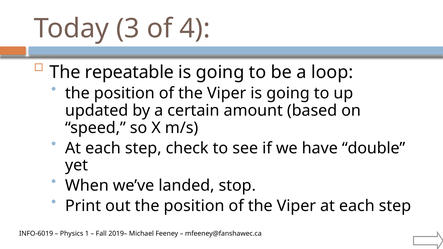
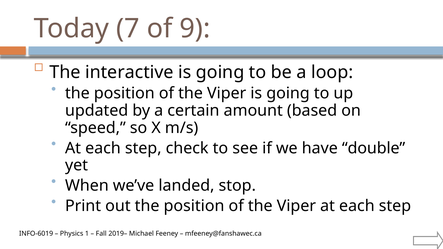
3: 3 -> 7 (128, 29)
4: 4 -> 9 (195, 29)
repeatable: repeatable -> interactive (129, 72)
